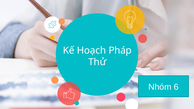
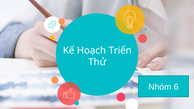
Pháp: Pháp -> Triển (120, 50)
